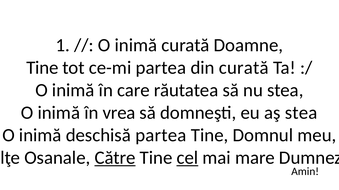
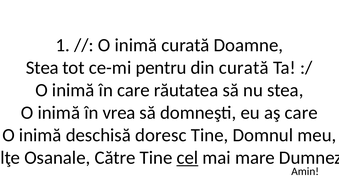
Tine: Tine -> Stea (42, 68)
ce-mi partea: partea -> pentru (161, 68)
aş stea: stea -> care (301, 113)
deschisă partea: partea -> doresc (161, 136)
Către underline: present -> none (115, 158)
